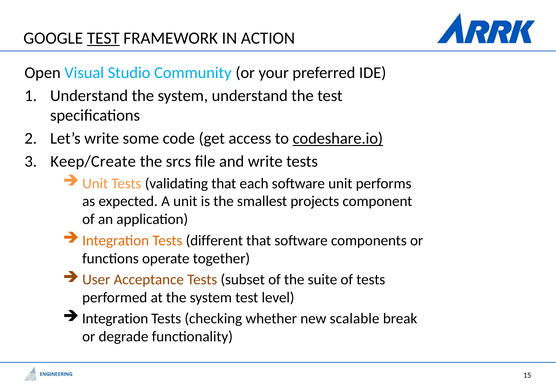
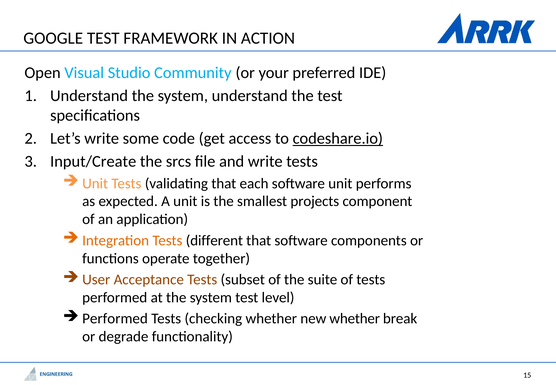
TEST underline: present -> none (103, 38)
Keep/Create: Keep/Create -> Input/Create (93, 162)
Integration: Integration -> Performed (115, 318)
new scalable: scalable -> whether (355, 318)
